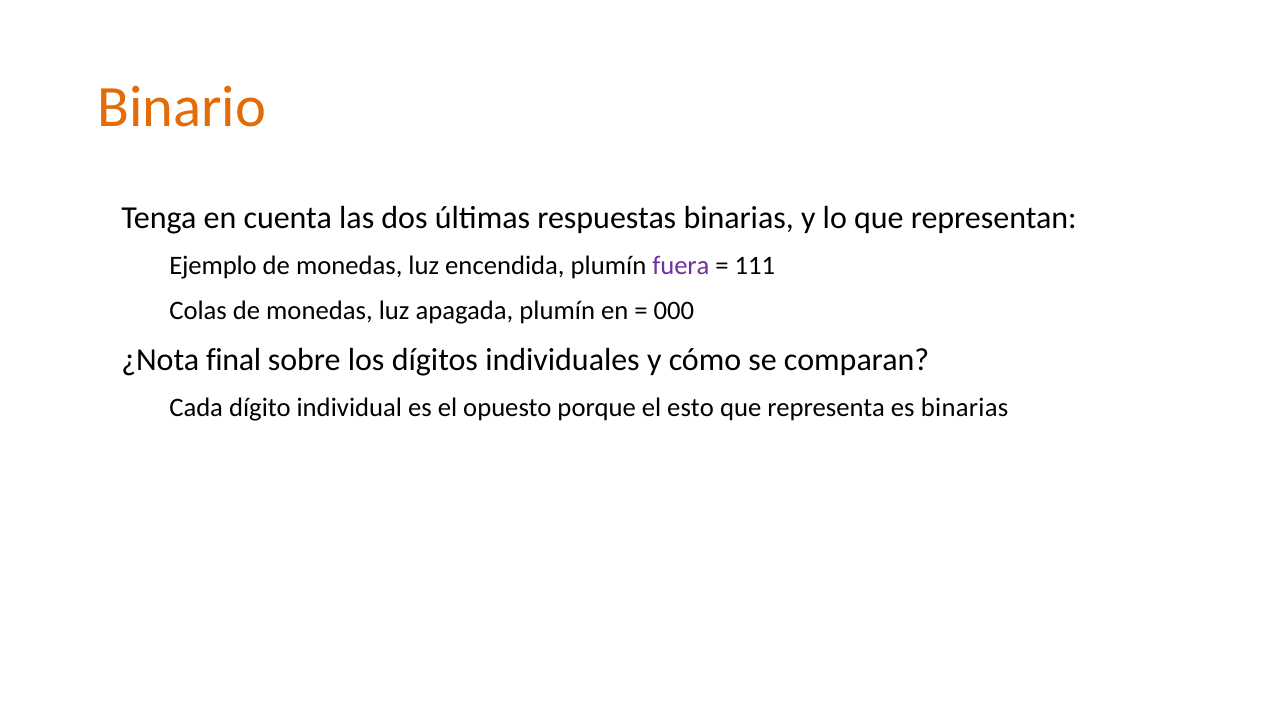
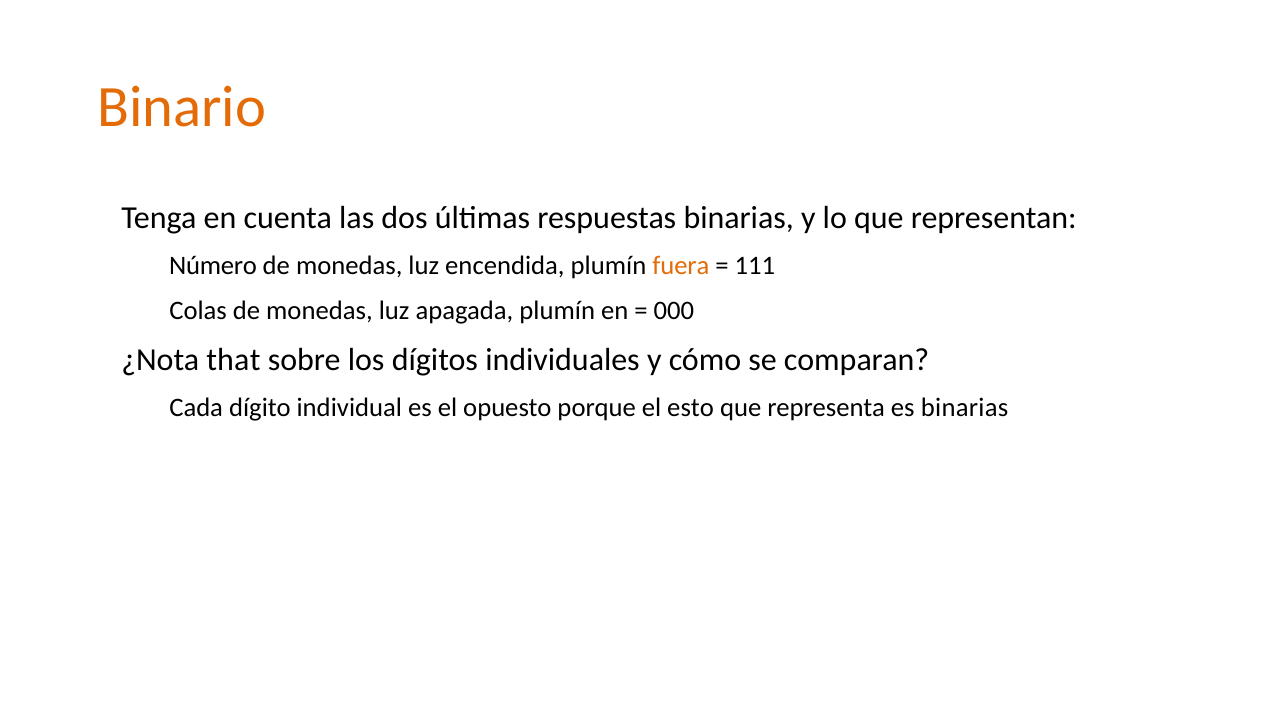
Ejemplo: Ejemplo -> Número (213, 266)
fuera colour: purple -> orange (681, 266)
final: final -> that (233, 360)
